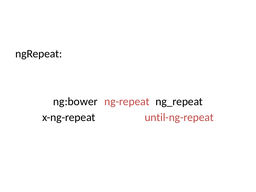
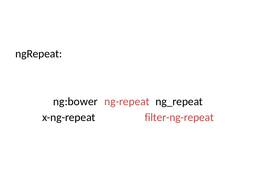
until-ng-repeat: until-ng-repeat -> filter-ng-repeat (179, 117)
